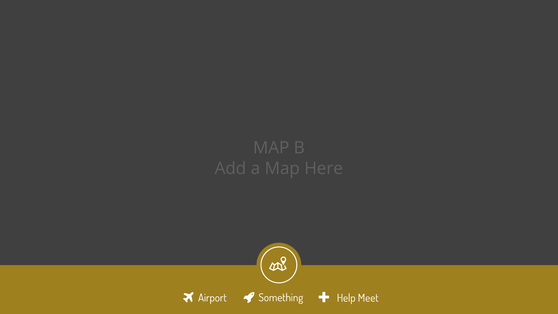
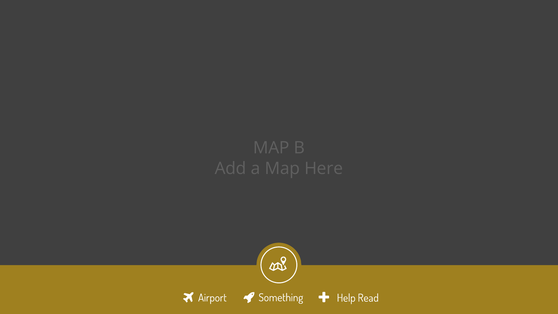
Meet: Meet -> Read (368, 298)
